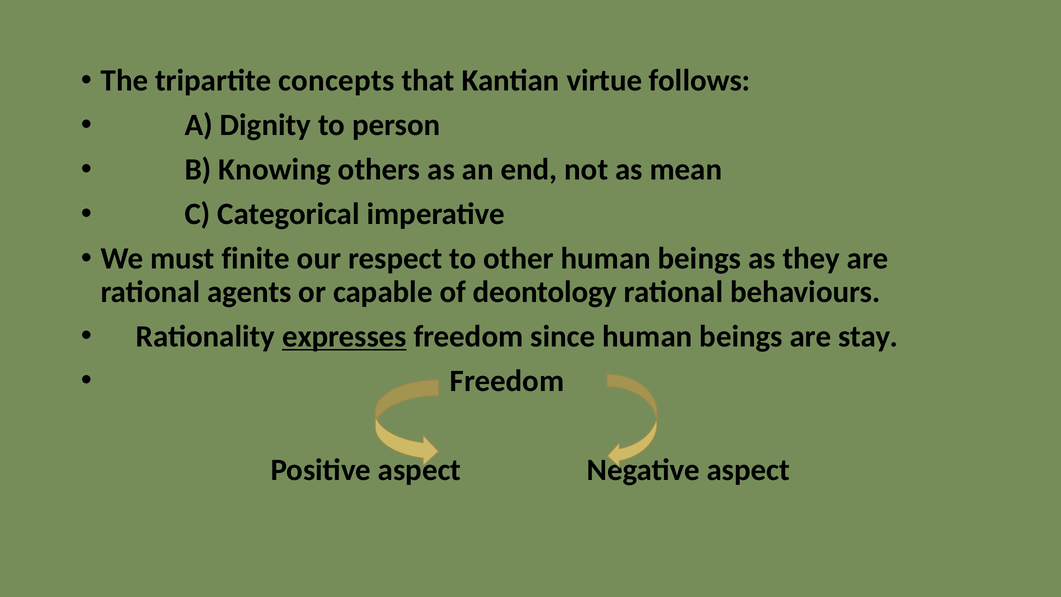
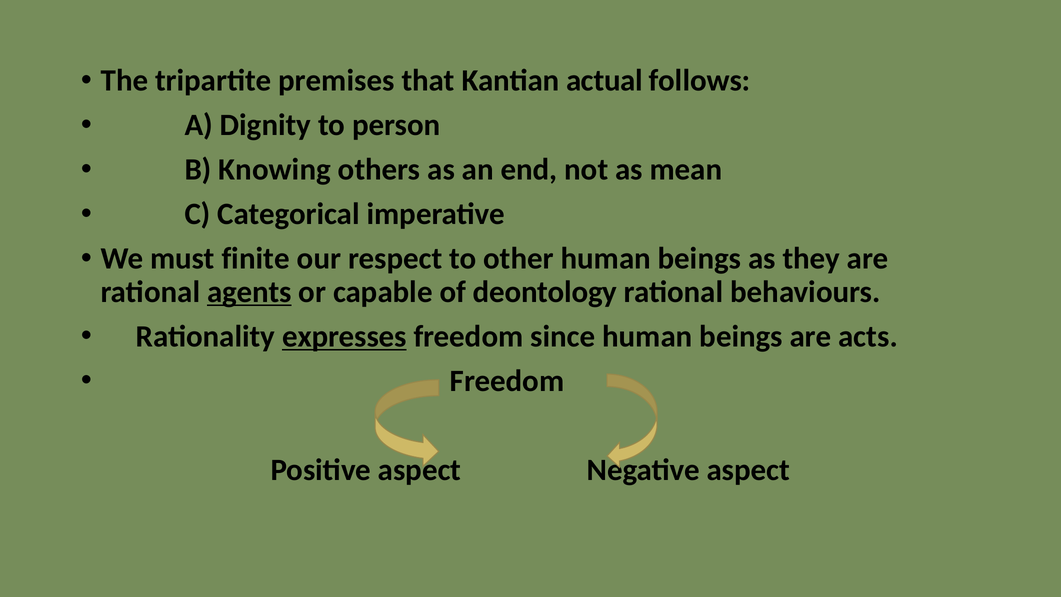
concepts: concepts -> premises (336, 81)
virtue: virtue -> actual (604, 81)
agents underline: none -> present (249, 292)
stay: stay -> acts (868, 336)
